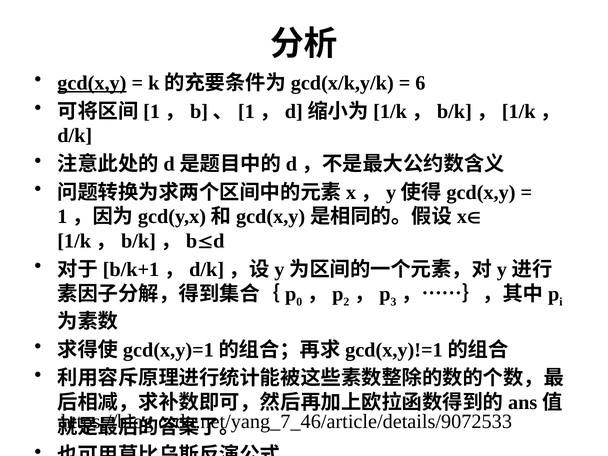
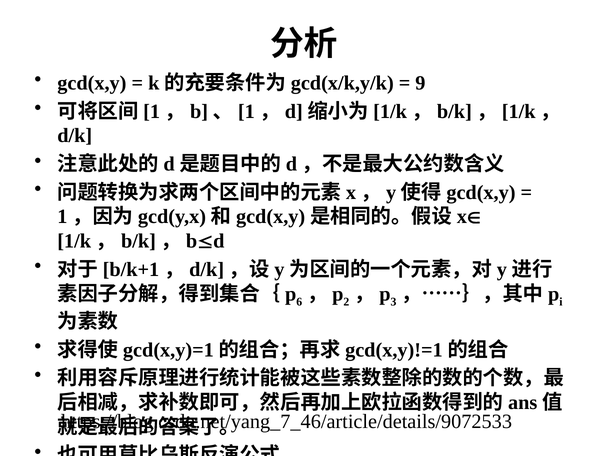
gcd(x,y underline: present -> none (92, 83)
6: 6 -> 9 (420, 83)
0: 0 -> 6 (299, 302)
